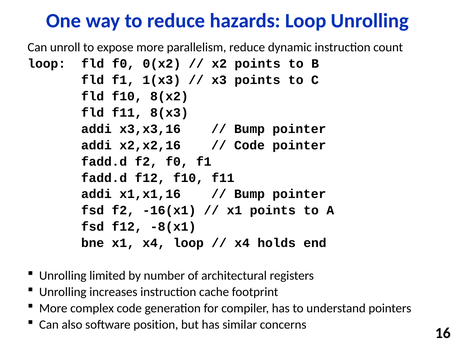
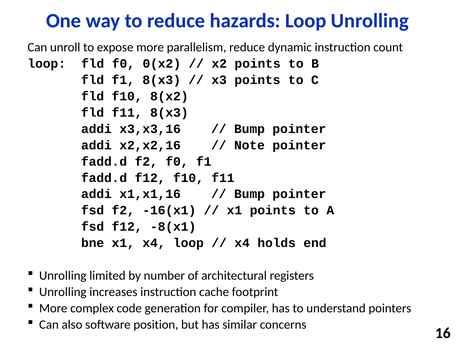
f1 1(x3: 1(x3 -> 8(x3 (162, 80)
Code: Code -> Note (249, 145)
